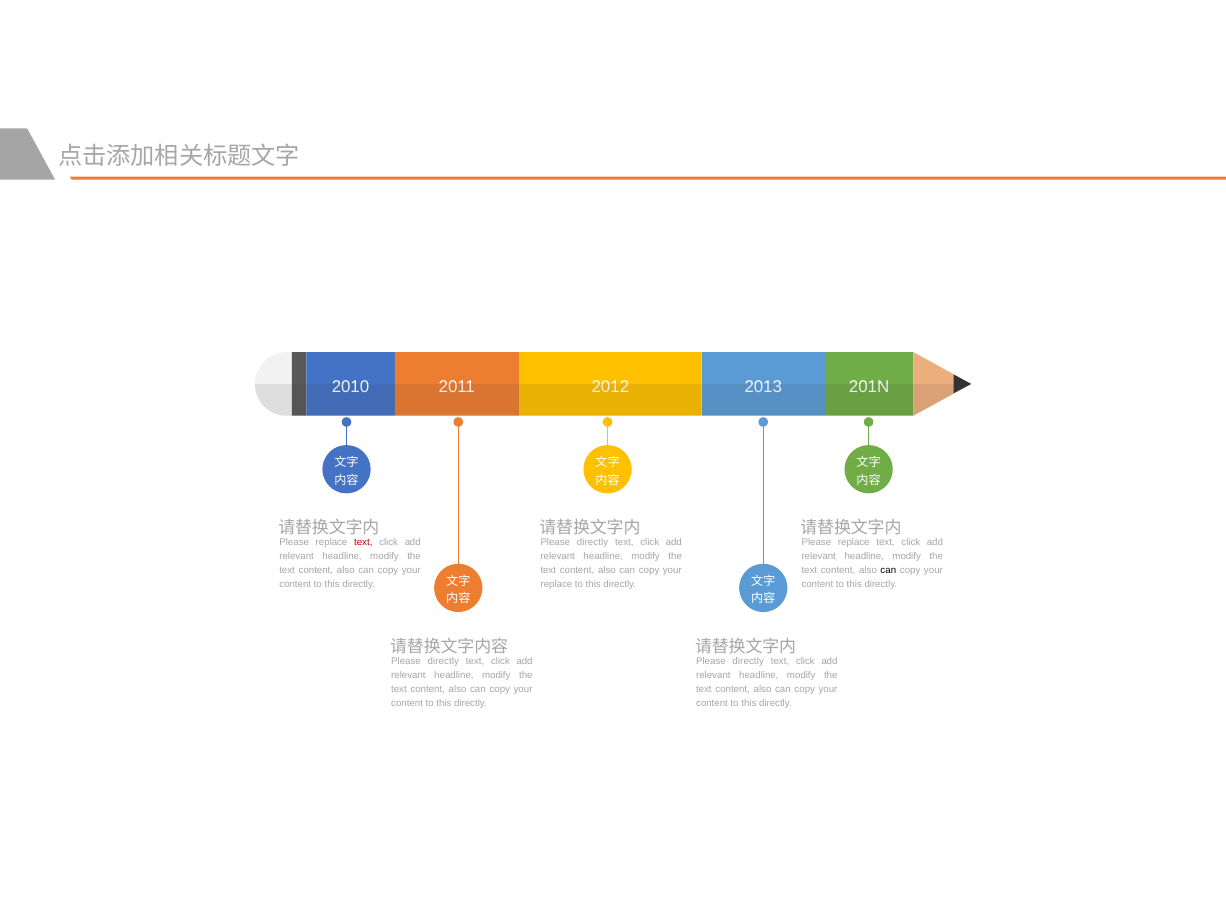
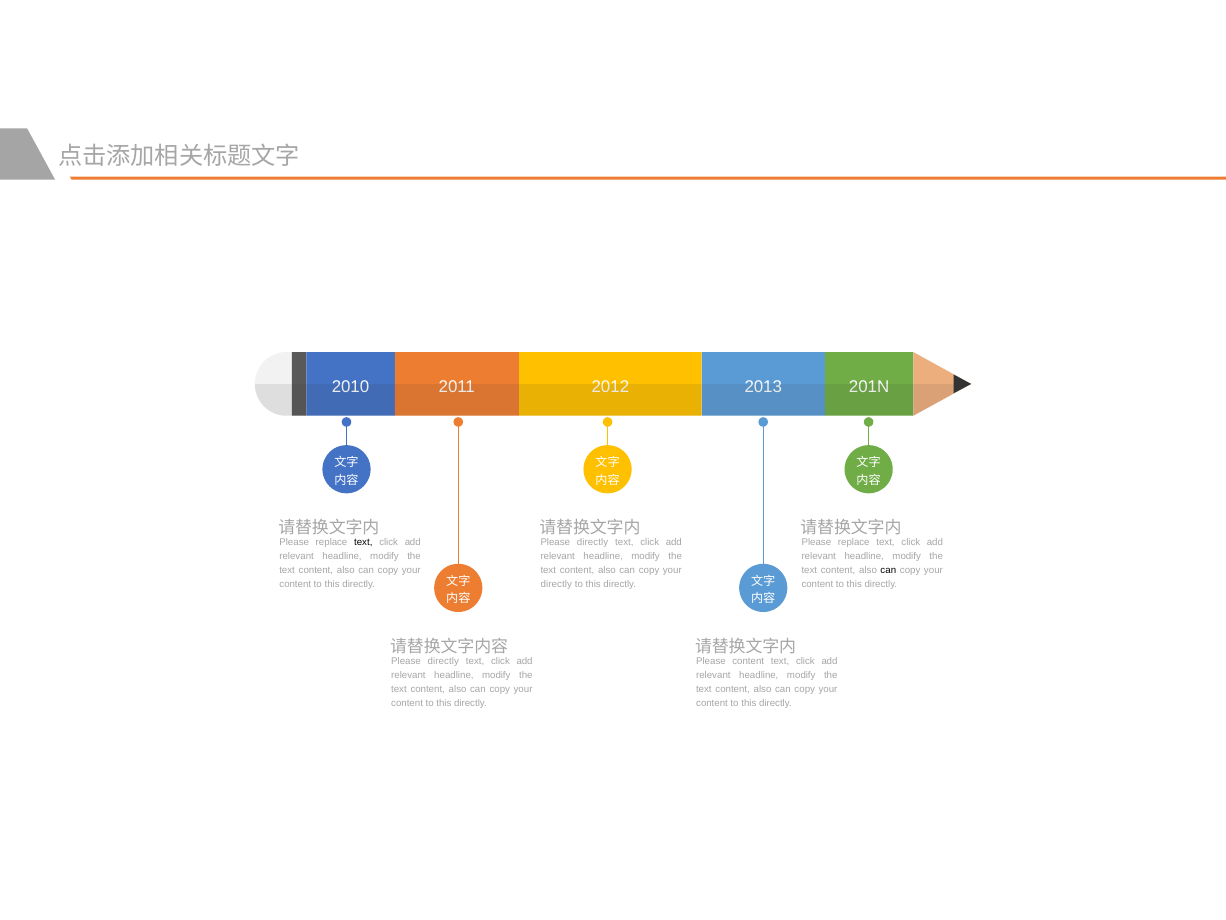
text colour: red -> black (363, 542)
replace: replace -> directly (556, 584)
directly: directly -> content (748, 661)
